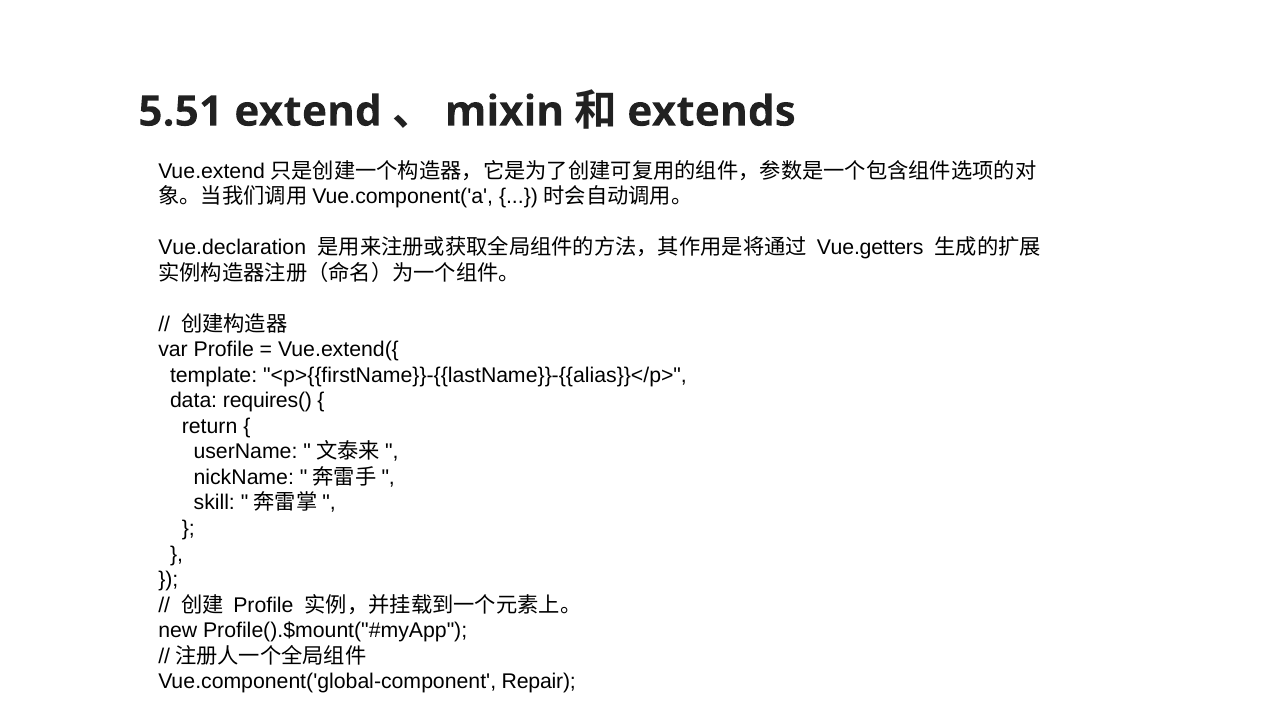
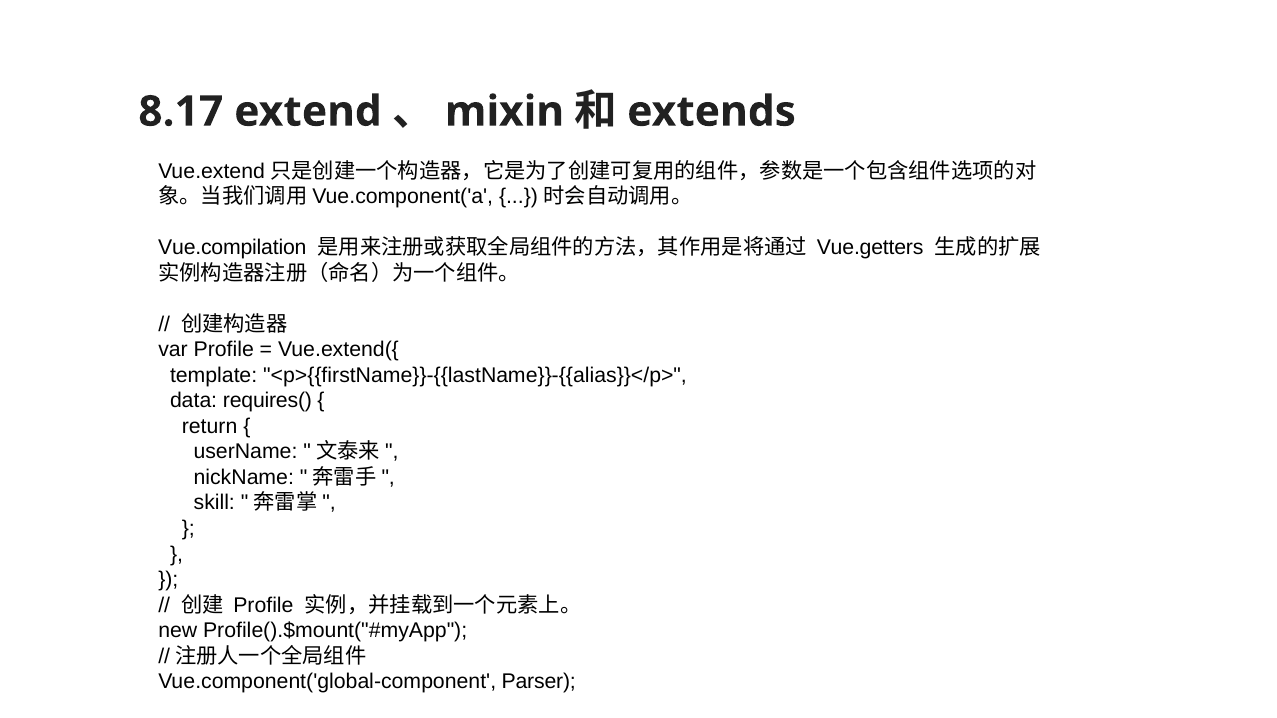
5.51: 5.51 -> 8.17 (181, 112)
Vue.declaration: Vue.declaration -> Vue.compilation (232, 248)
Repair: Repair -> Parser (539, 682)
